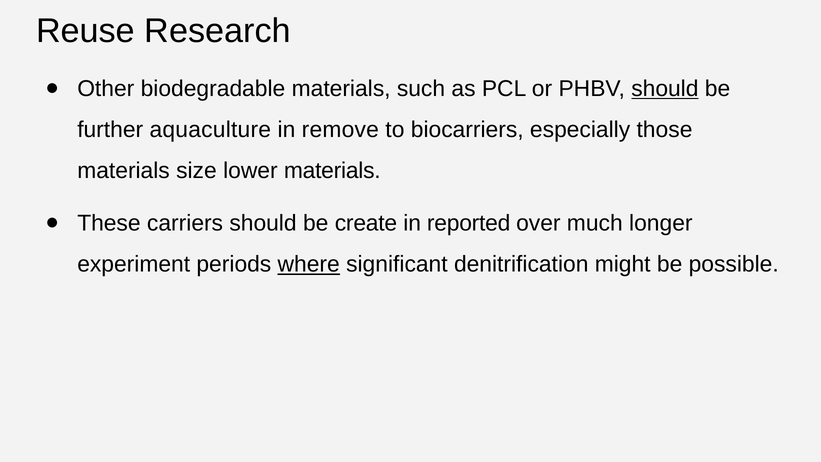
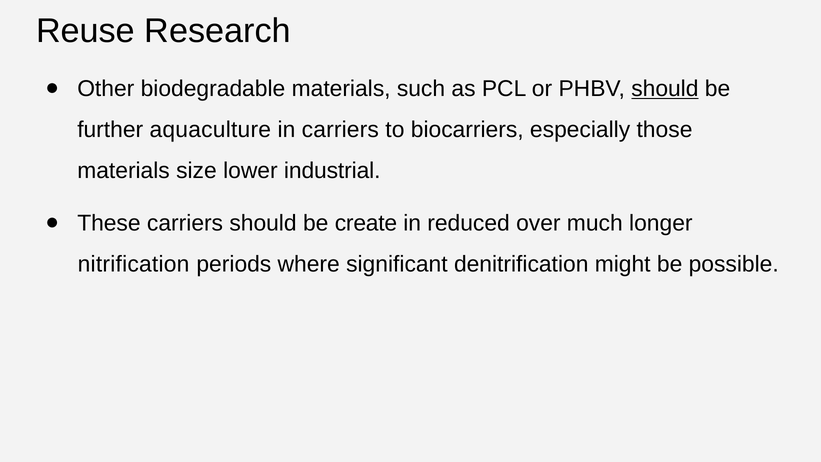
in remove: remove -> carriers (340, 130)
lower materials: materials -> industrial (332, 171)
reported: reported -> reduced (469, 223)
experiment: experiment -> nitrification (134, 264)
where underline: present -> none (309, 264)
